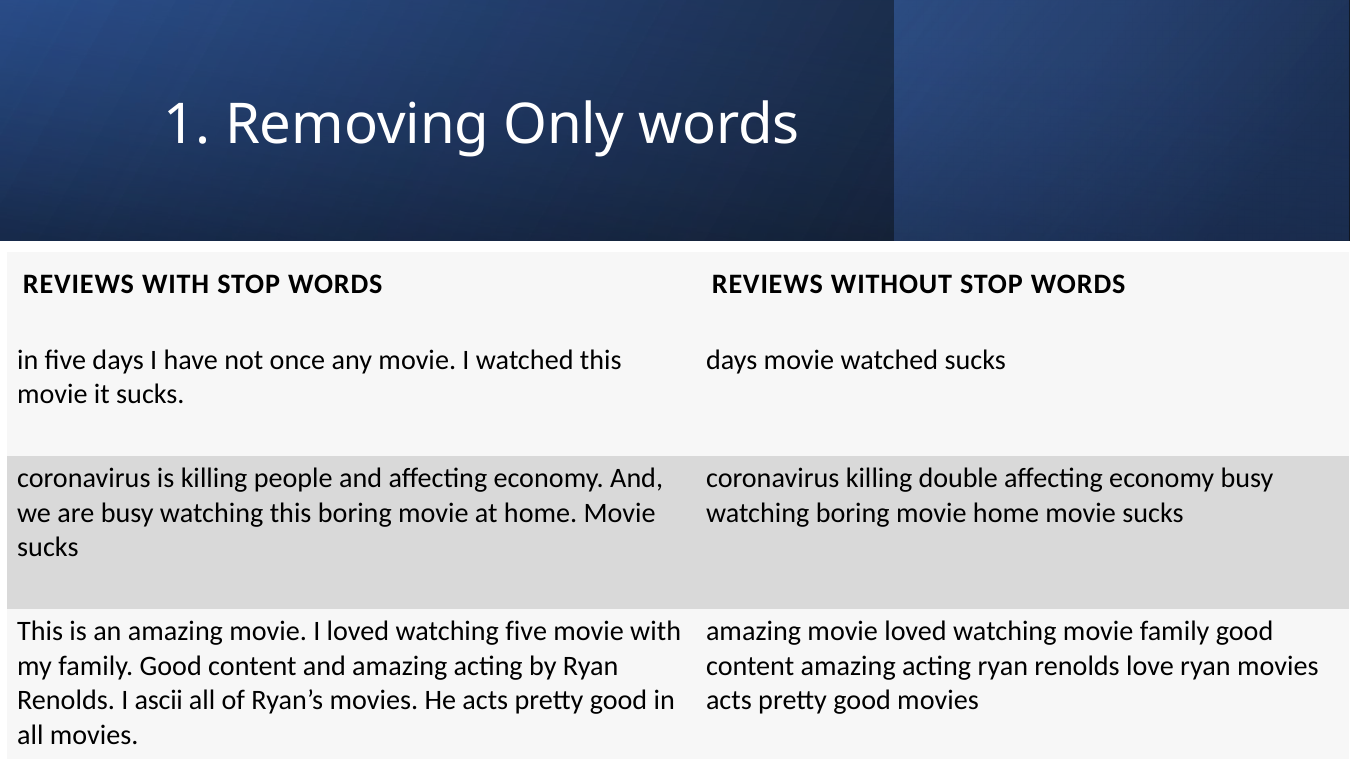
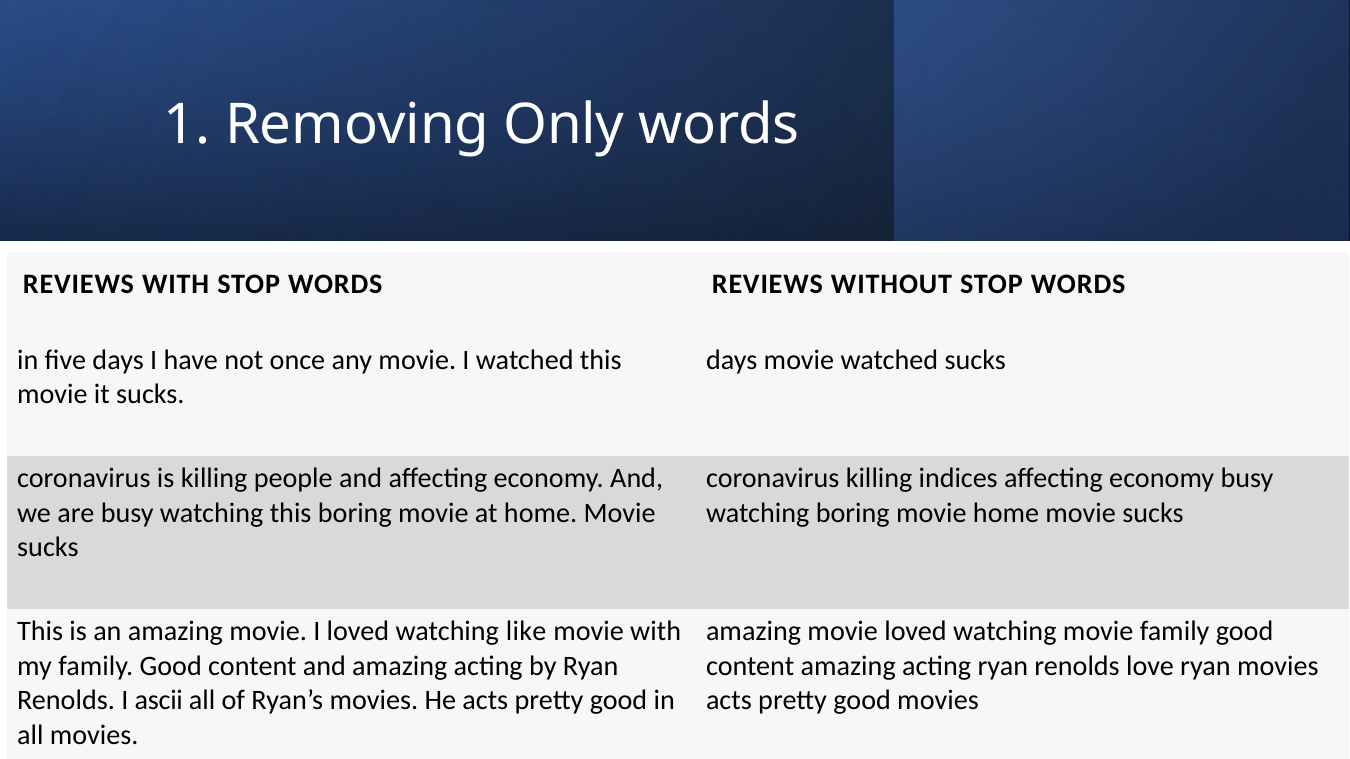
double: double -> indices (958, 479)
watching five: five -> like (526, 632)
